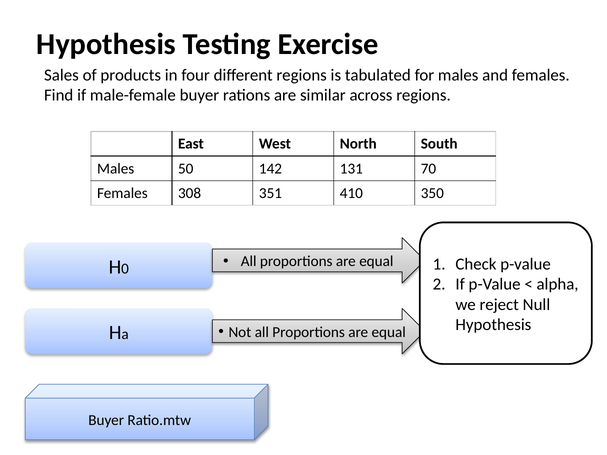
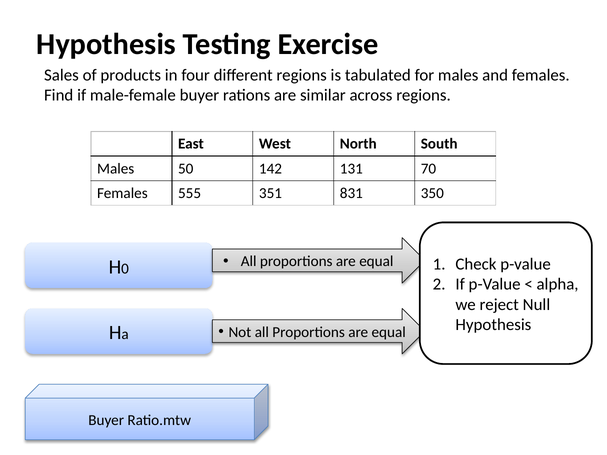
308: 308 -> 555 (190, 193)
410: 410 -> 831 (351, 193)
